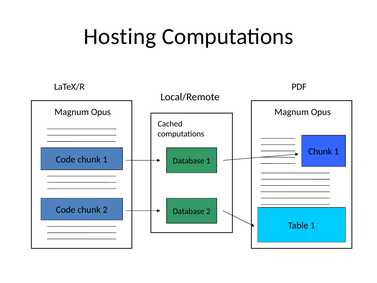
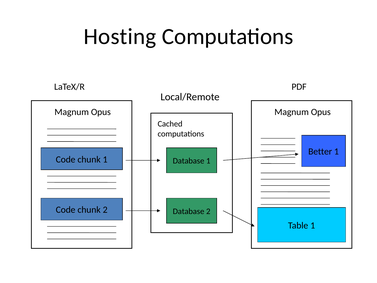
Chunk: Chunk -> Better (320, 151)
